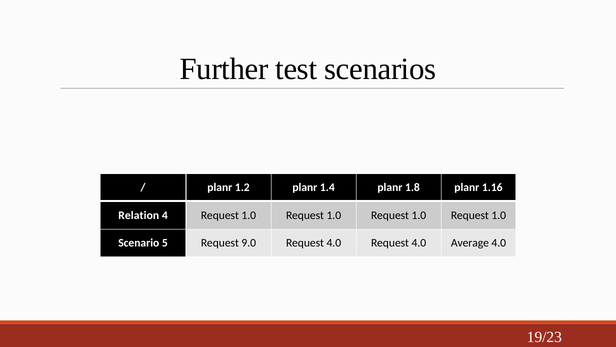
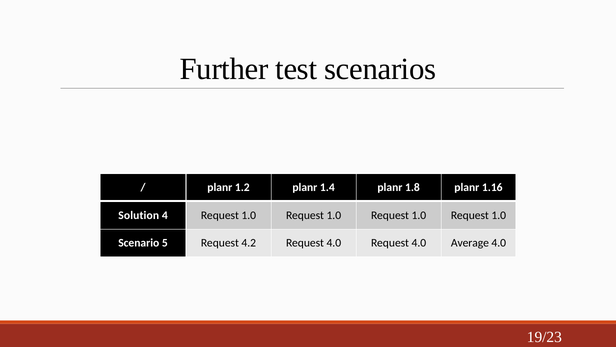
Relation: Relation -> Solution (139, 215)
9.0: 9.0 -> 4.2 (249, 243)
